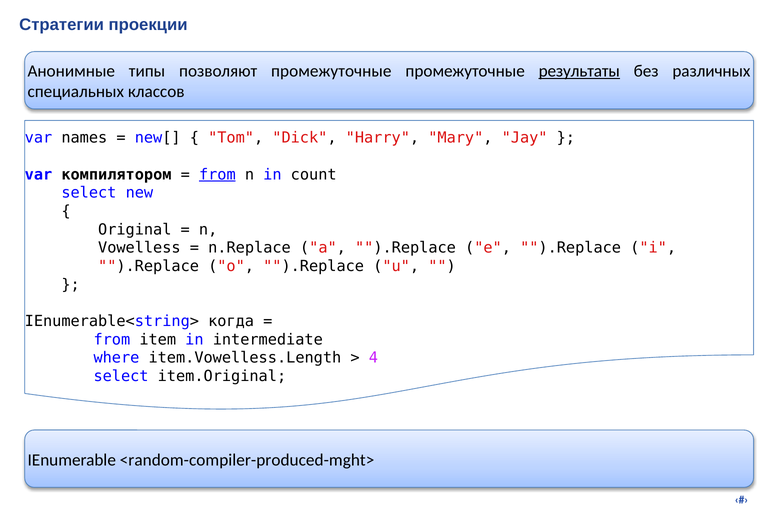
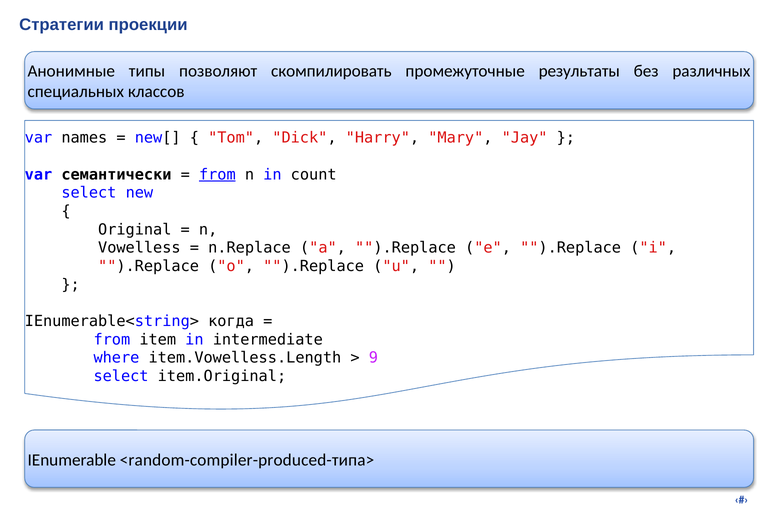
позволяют промежуточные: промежуточные -> скомпилировать (331, 71)
результаты underline: present -> none (579, 71)
компилятором: компилятором -> семантически (116, 175)
4: 4 -> 9 (373, 358)
<random-compiler-produced-mght>: <random-compiler-produced-mght> -> <random-compiler-produced-типа> (247, 460)
